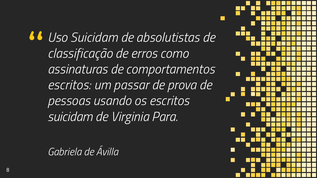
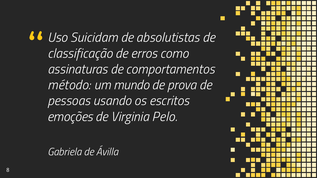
escritos: escritos -> método (69, 85)
passar: passar -> mundo (131, 85)
suicidam: suicidam -> emoções (70, 117)
Para: Para -> Pelo (165, 117)
